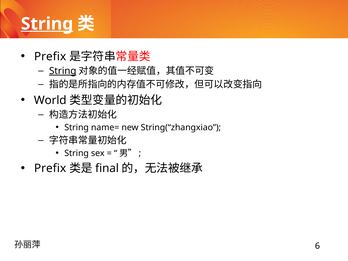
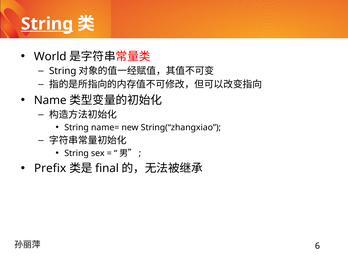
Prefix: Prefix -> World (50, 56)
String underline: present -> none (63, 71)
World: World -> Name (50, 100)
